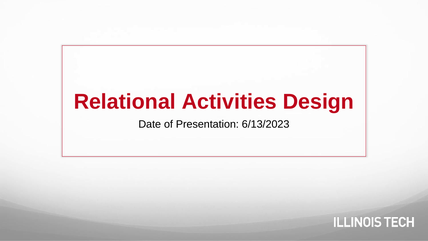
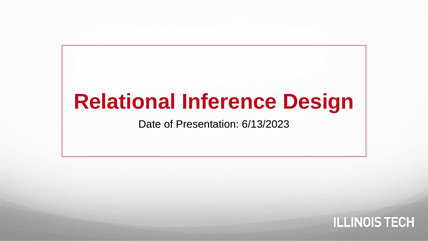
Activities: Activities -> Inference (229, 102)
